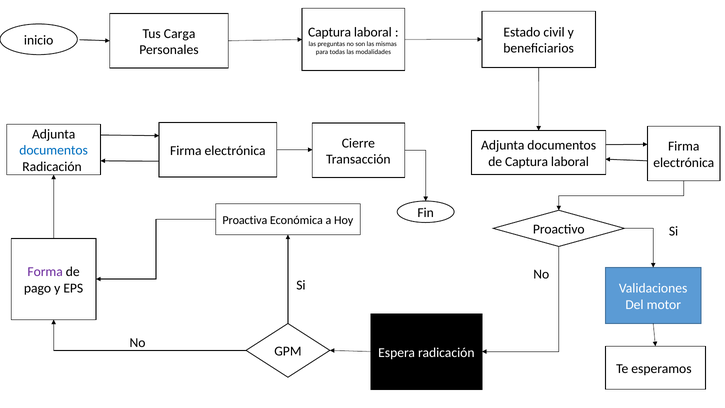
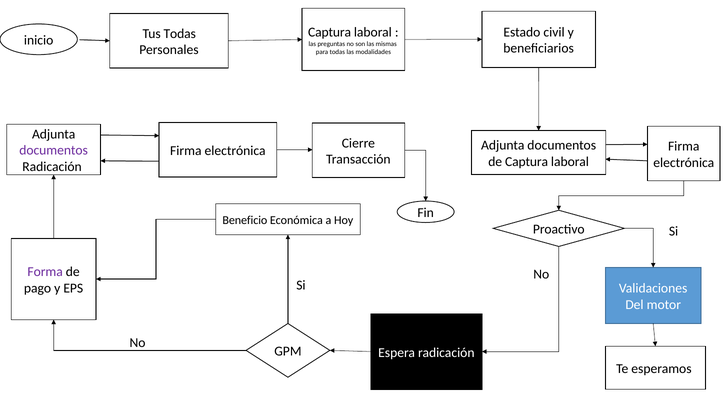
Tus Carga: Carga -> Todas (180, 34)
documentos colour: blue -> purple (54, 150)
Proactiva: Proactiva -> Beneficio (245, 220)
